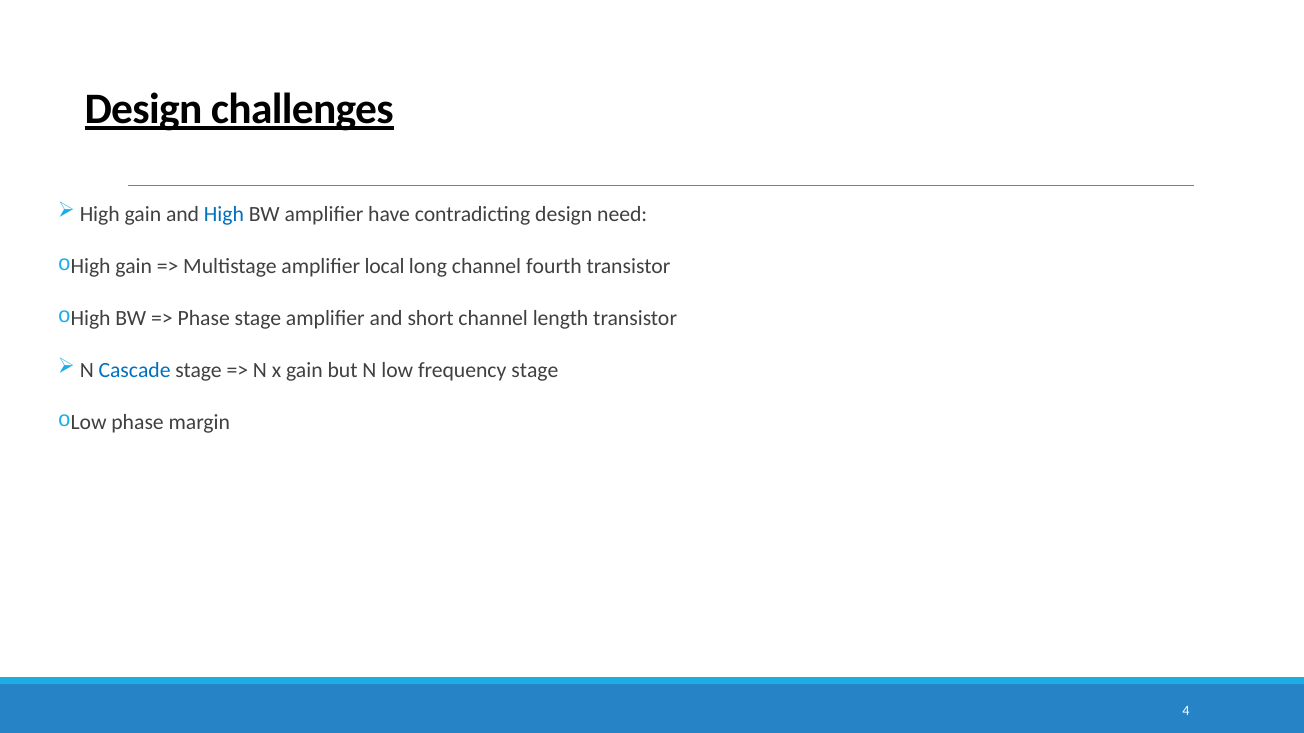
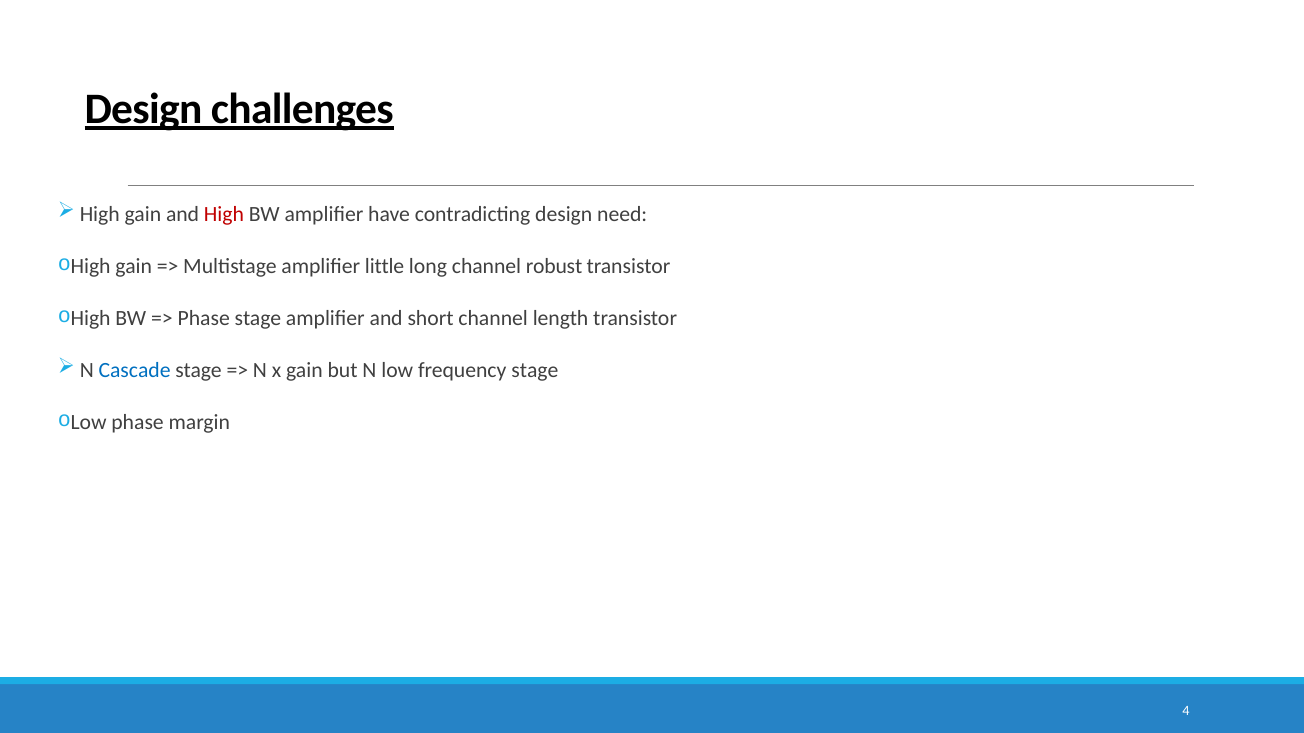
High colour: blue -> red (224, 214)
local: local -> little (385, 266)
fourth: fourth -> robust (554, 266)
